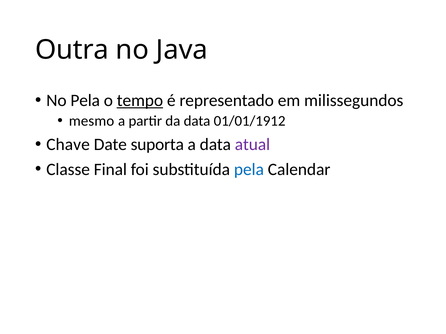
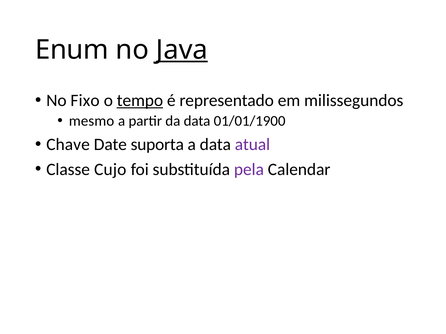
Outra: Outra -> Enum (72, 50)
Java underline: none -> present (182, 50)
No Pela: Pela -> Fixo (85, 101)
01/01/1912: 01/01/1912 -> 01/01/1900 (250, 121)
Final: Final -> Cujo (110, 170)
pela colour: blue -> purple (249, 170)
